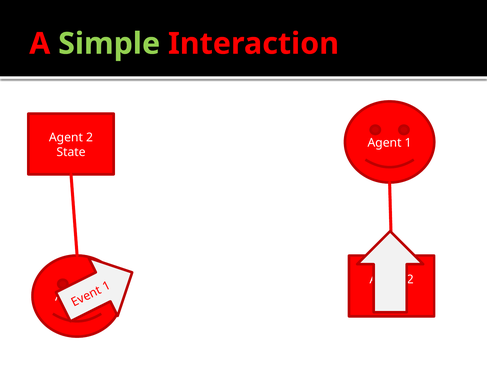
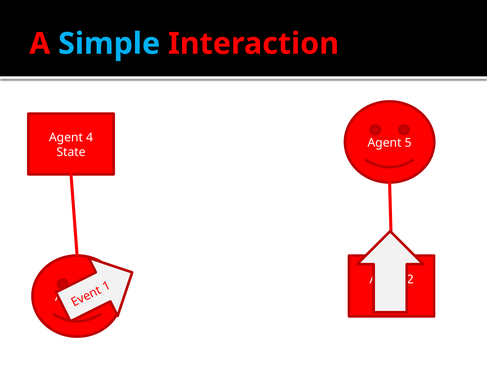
Simple colour: light green -> light blue (109, 44)
2: 2 -> 4 (90, 138)
1: 1 -> 5 (408, 143)
